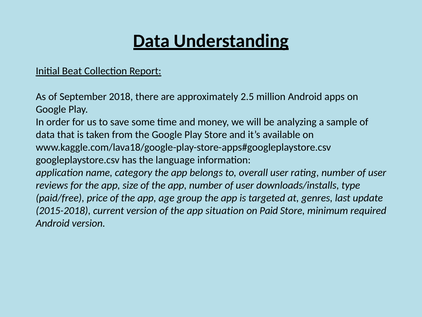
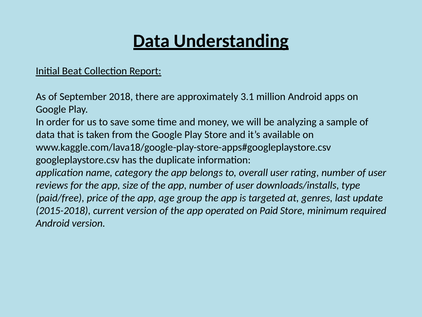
2.5: 2.5 -> 3.1 (247, 96)
language: language -> duplicate (175, 160)
situation: situation -> operated (225, 210)
